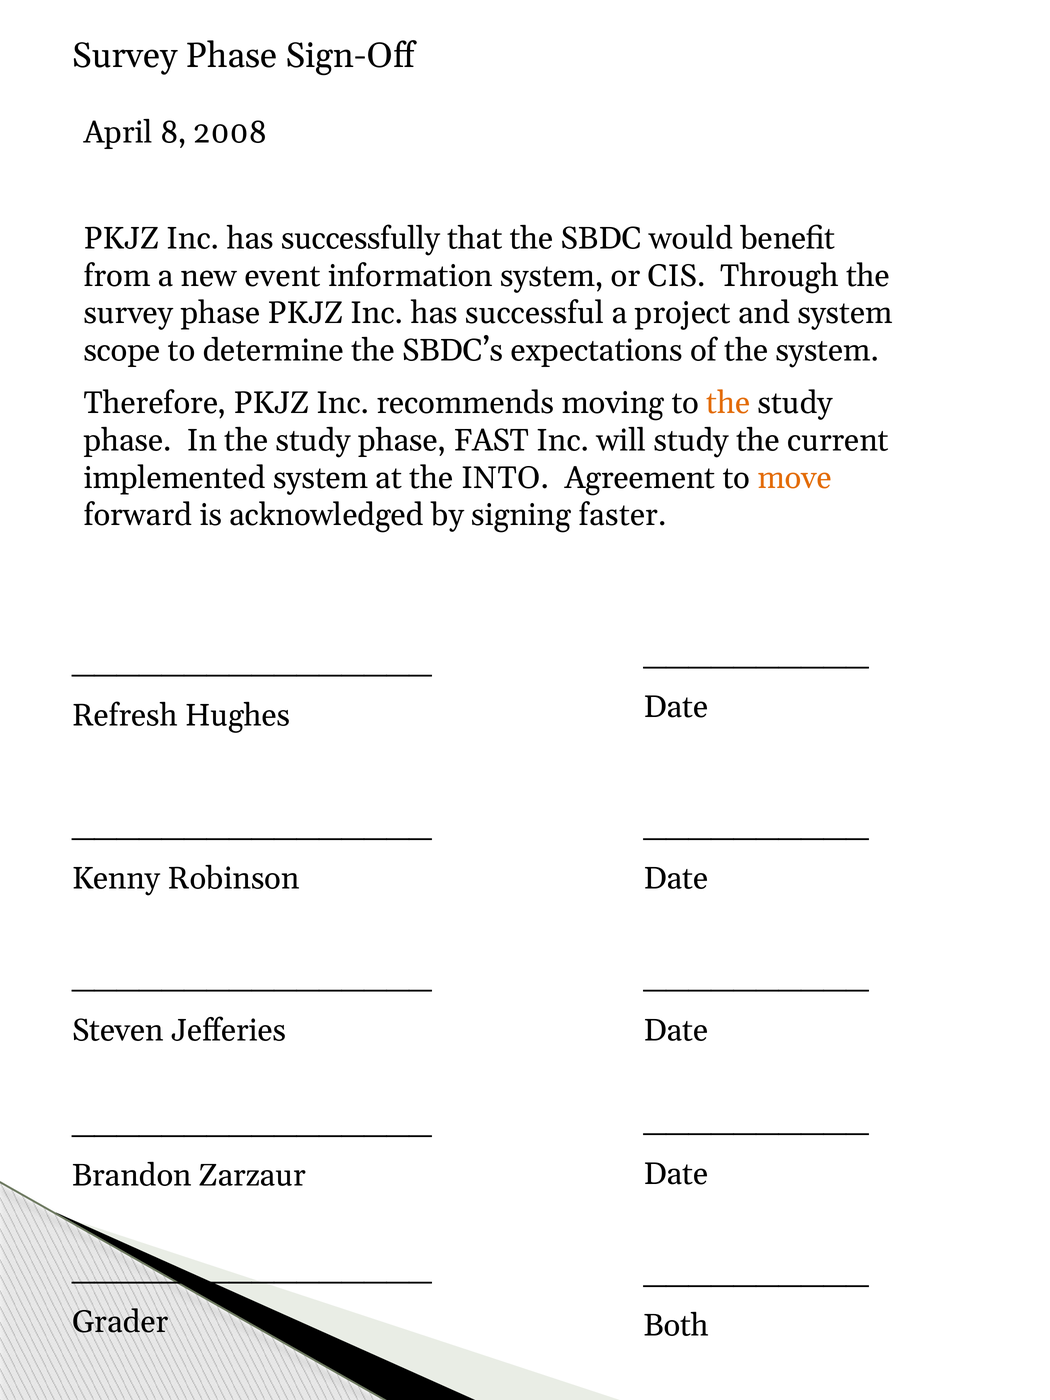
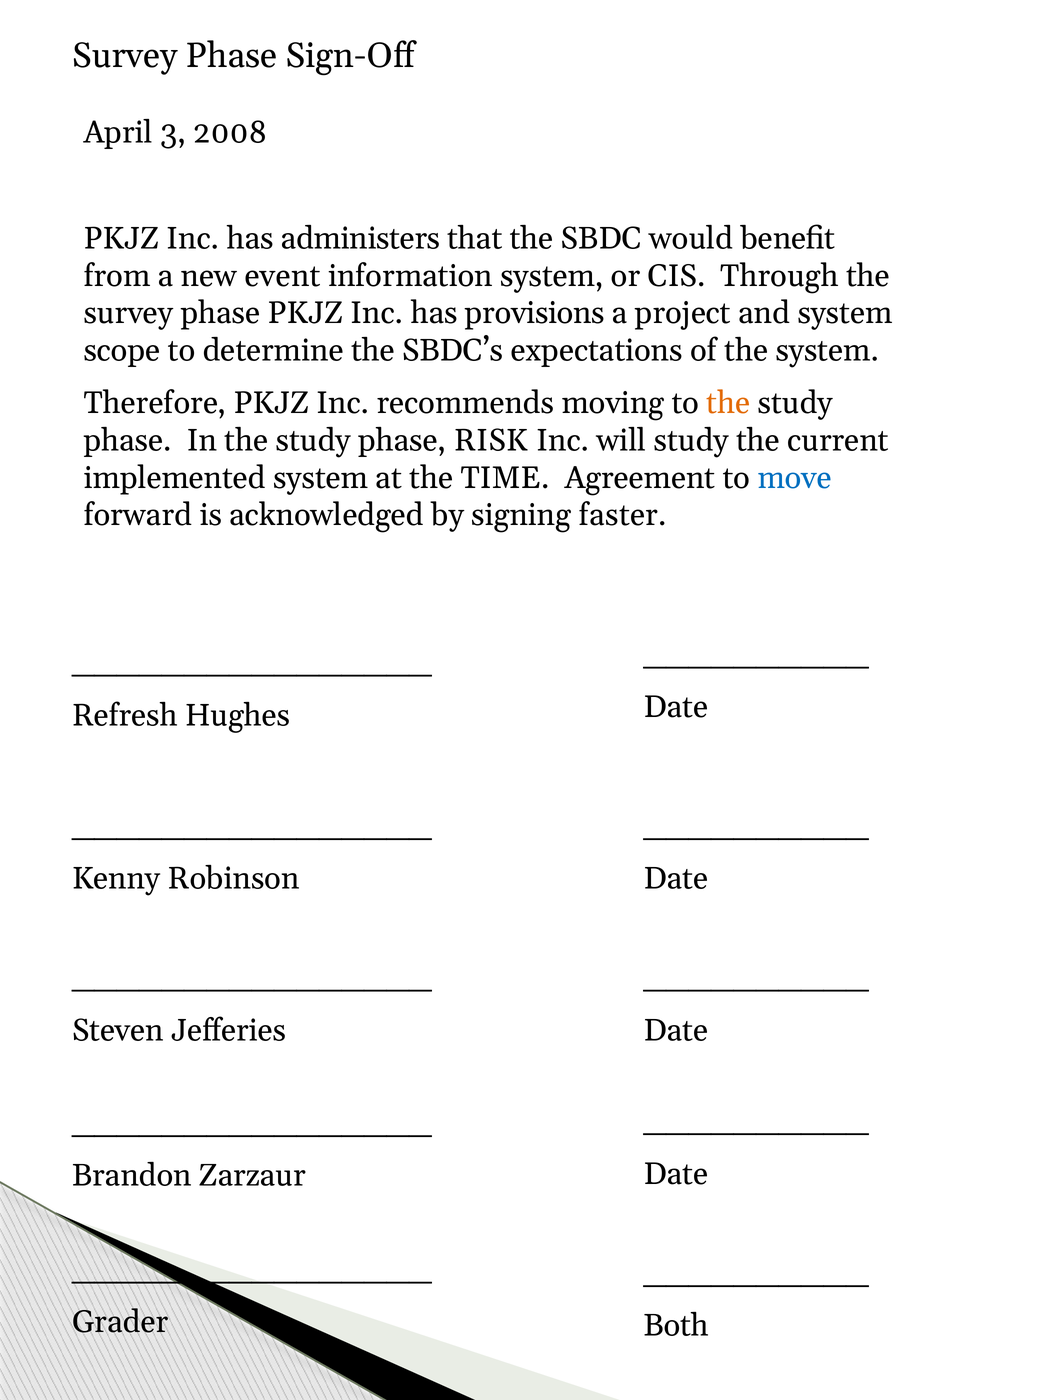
8: 8 -> 3 (173, 133)
successfully: successfully -> administers (361, 238)
successful: successful -> provisions (535, 313)
FAST: FAST -> RISK (491, 441)
INTO: INTO -> TIME (505, 478)
move colour: orange -> blue (795, 478)
